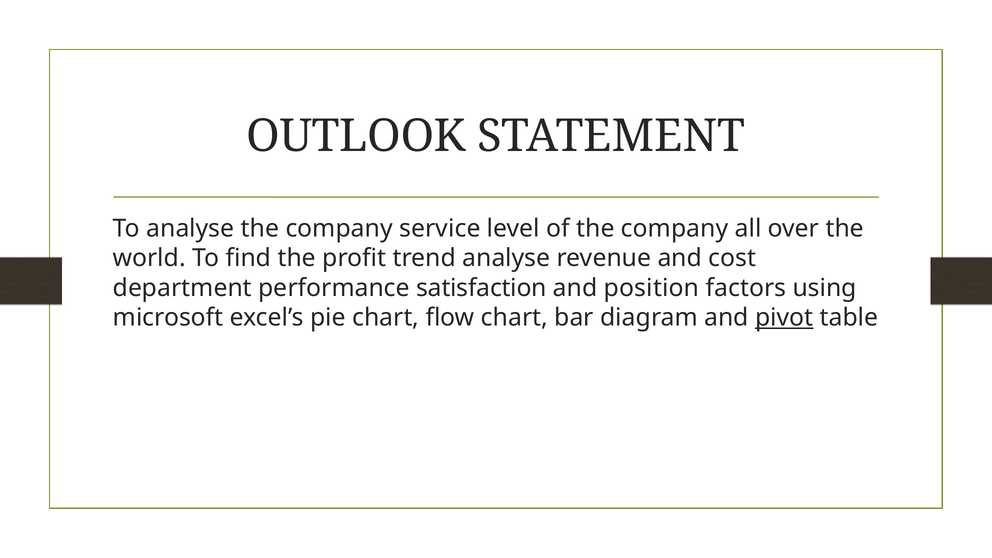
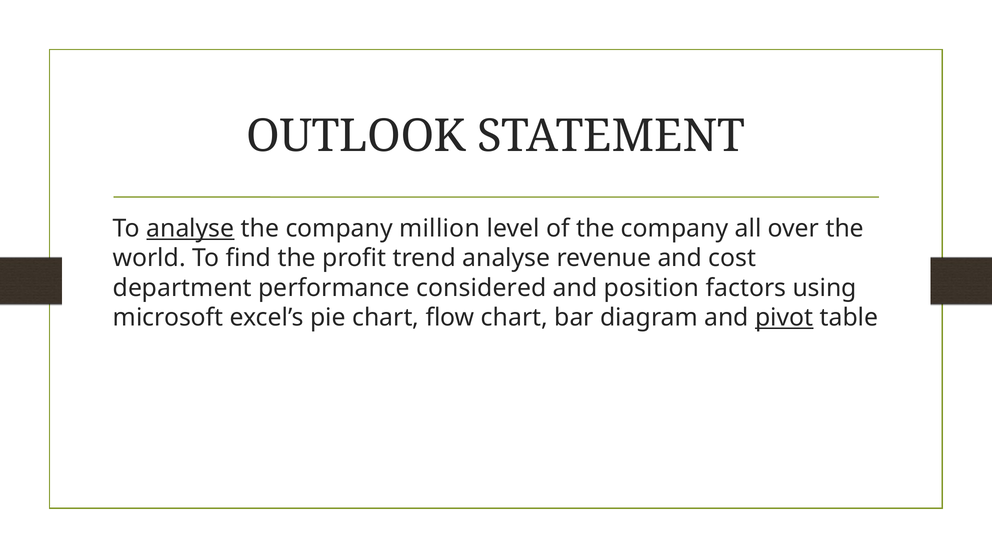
analyse underline: none -> present (190, 228)
service: service -> million (440, 228)
satisfaction: satisfaction -> considered (481, 288)
